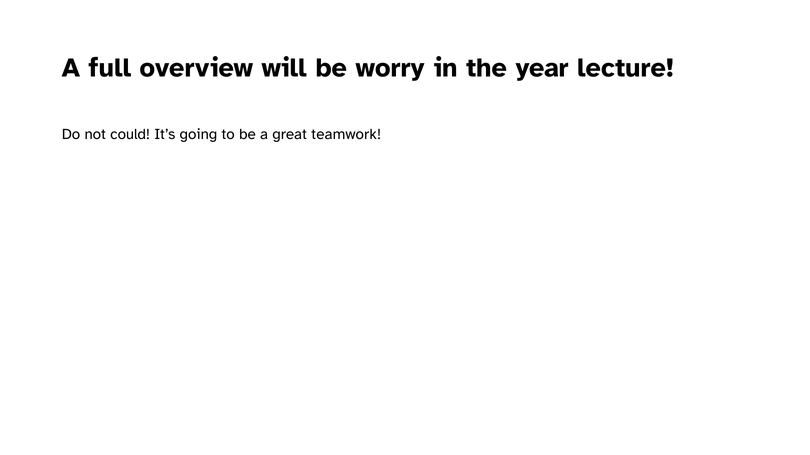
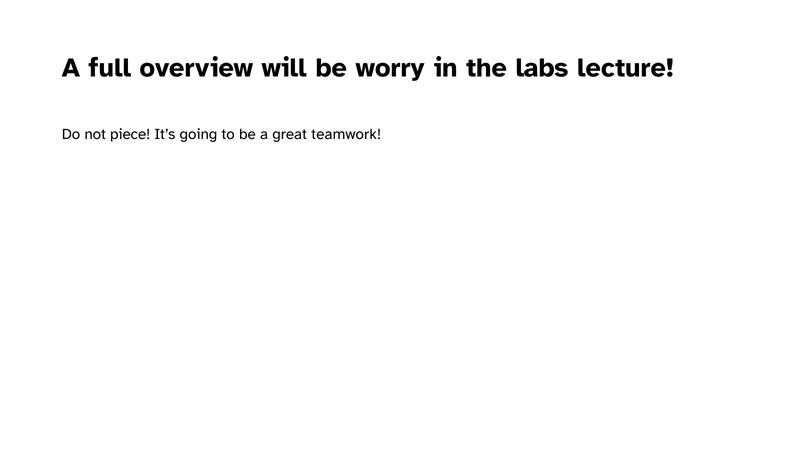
year: year -> labs (542, 68)
could: could -> piece (130, 134)
